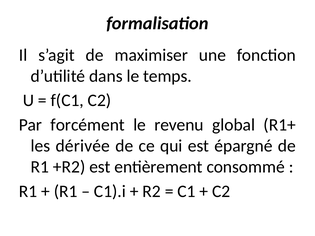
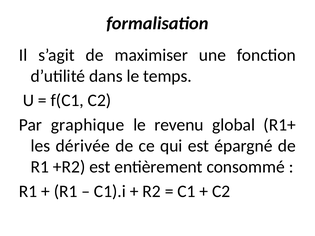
forcément: forcément -> graphique (88, 125)
